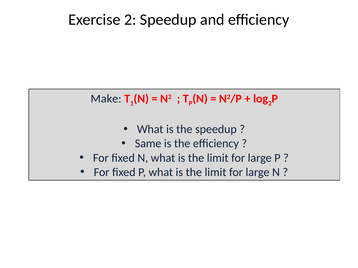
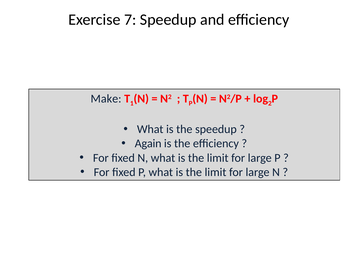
Exercise 2: 2 -> 7 (130, 20)
Same: Same -> Again (148, 144)
